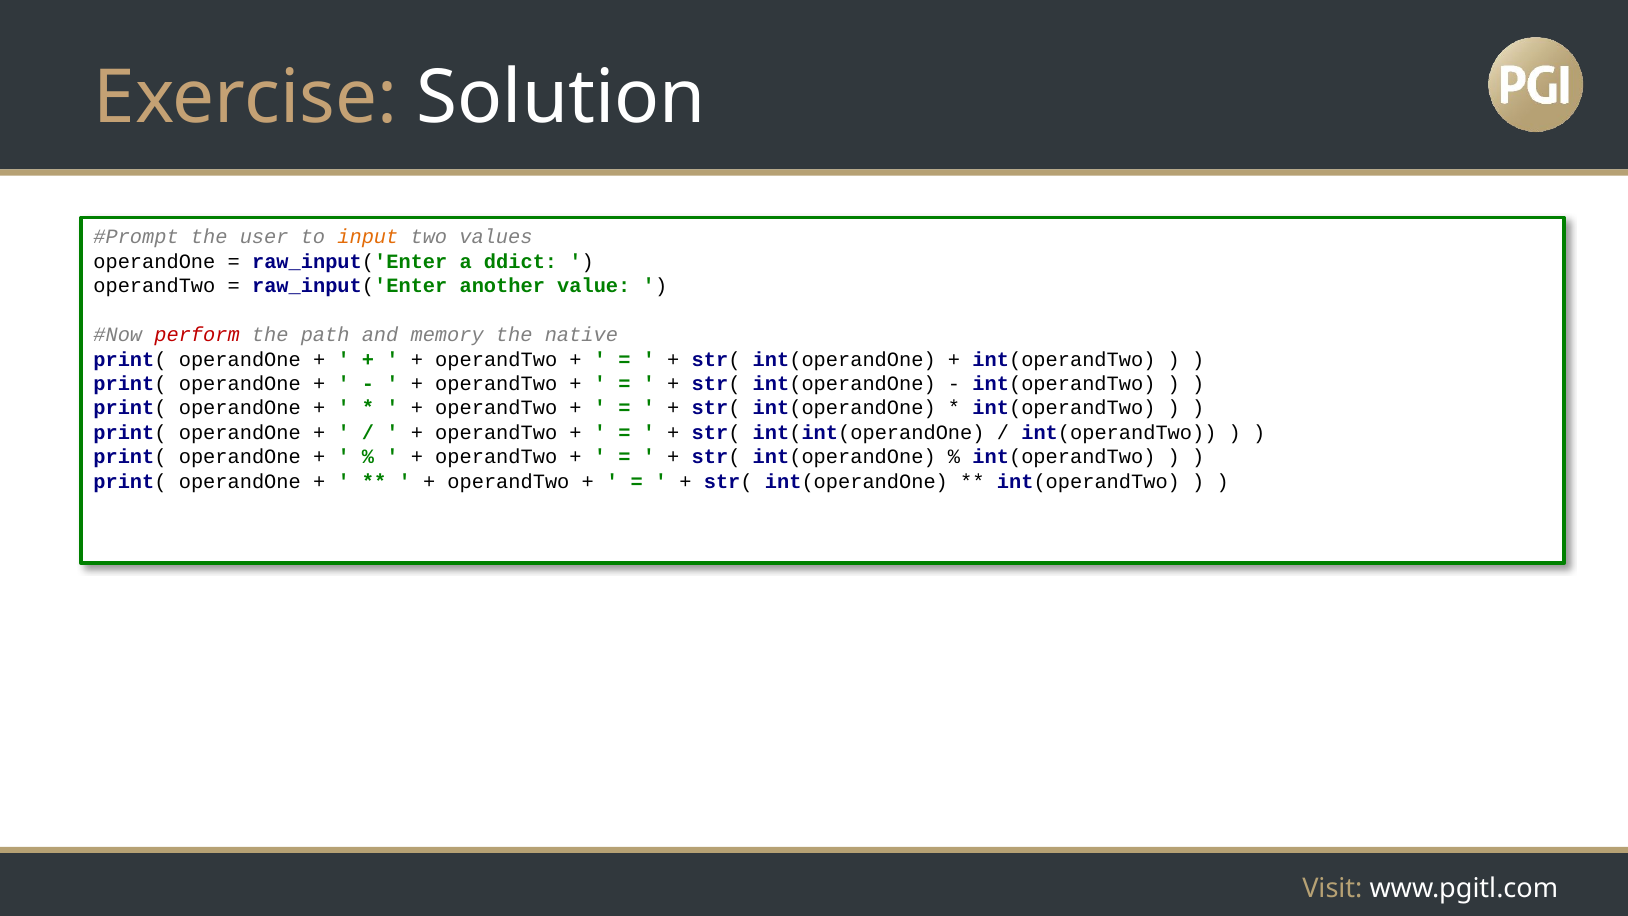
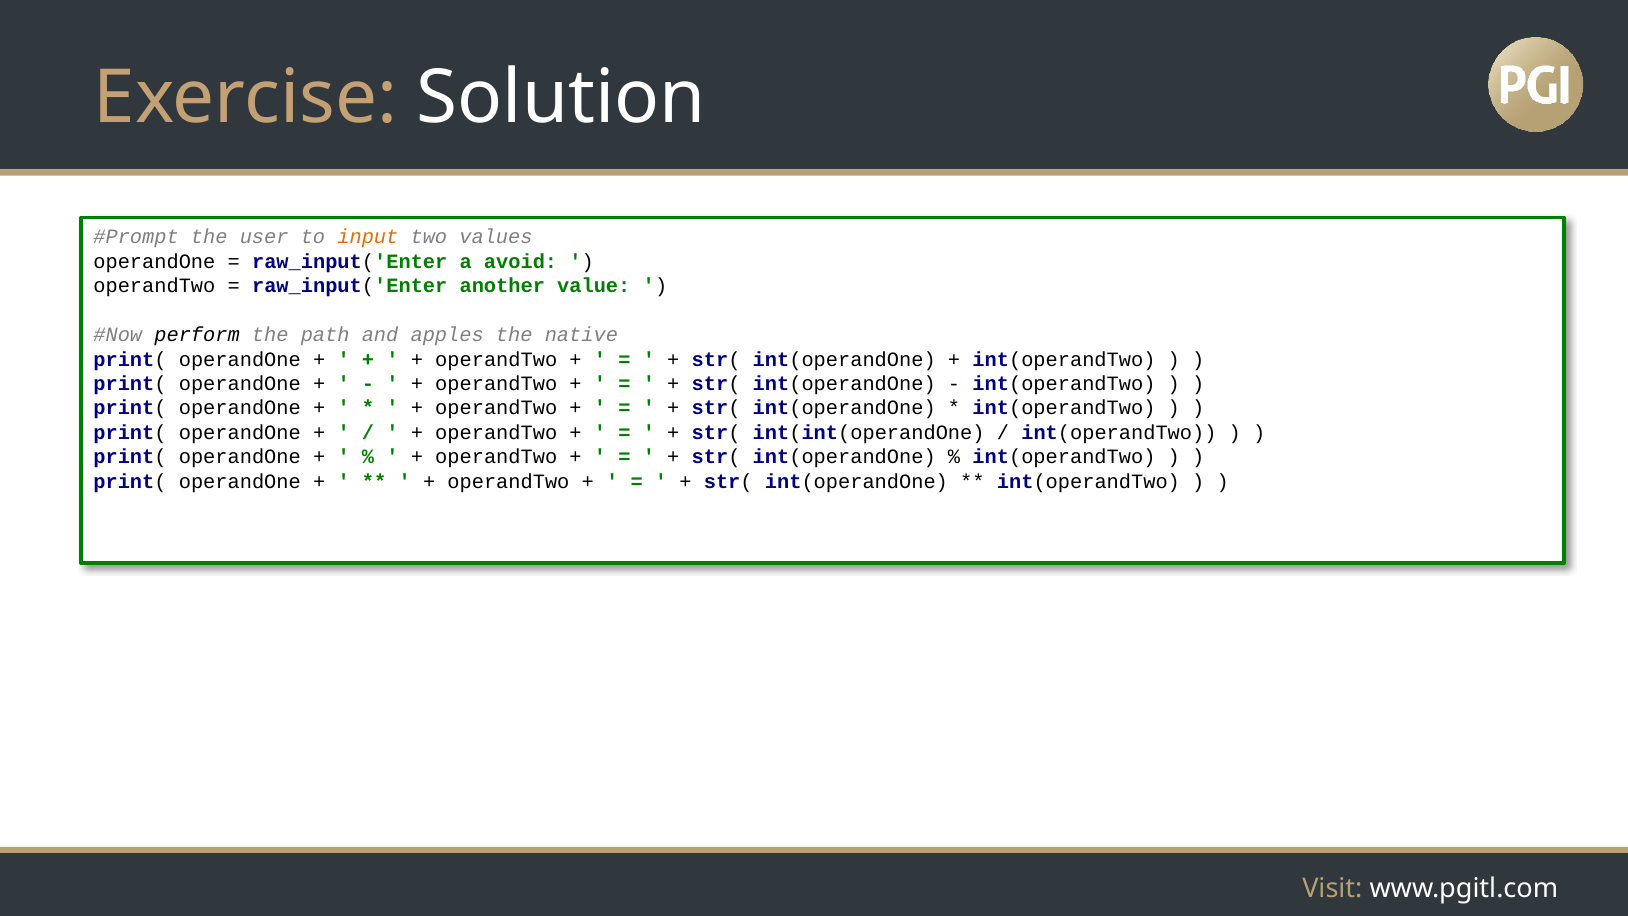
ddict: ddict -> avoid (521, 262)
perform colour: red -> black (197, 335)
memory: memory -> apples (447, 335)
